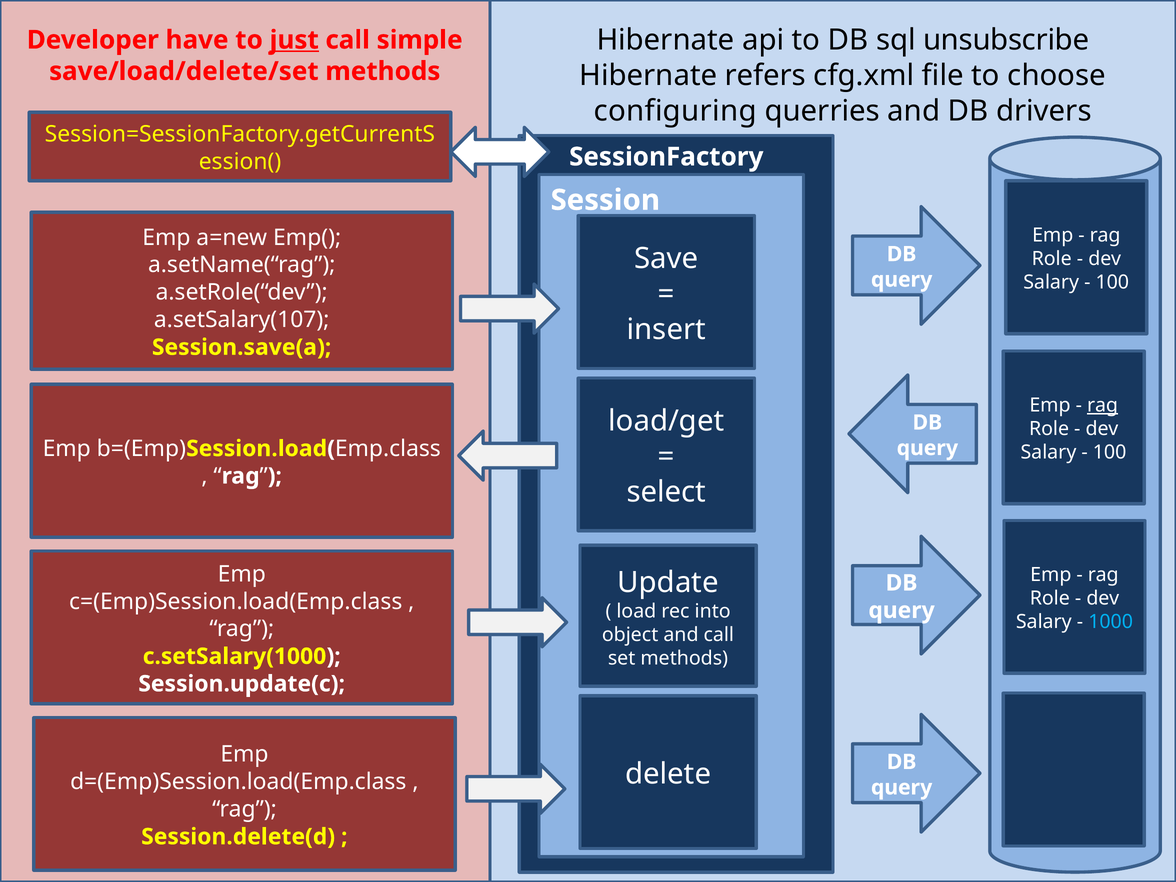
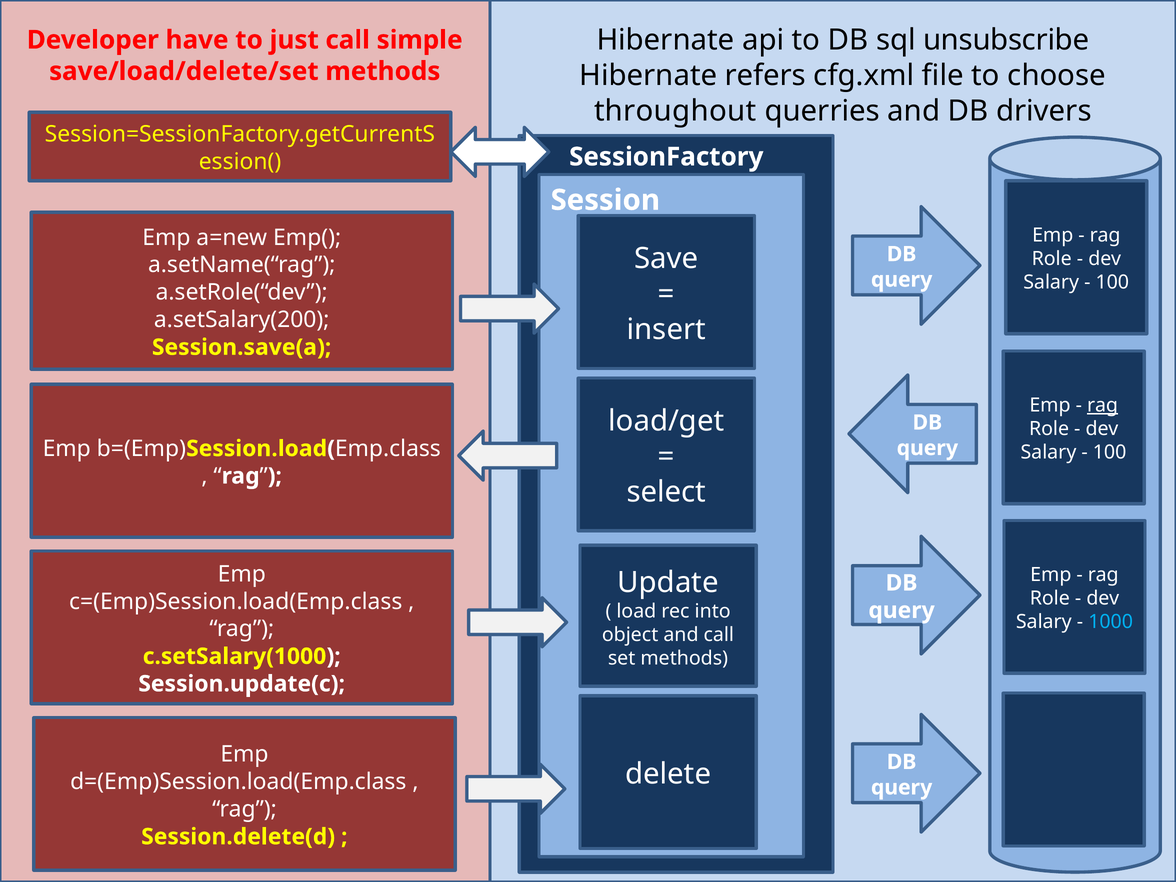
just underline: present -> none (294, 40)
configuring: configuring -> throughout (675, 111)
a.setSalary(107: a.setSalary(107 -> a.setSalary(200 (242, 320)
